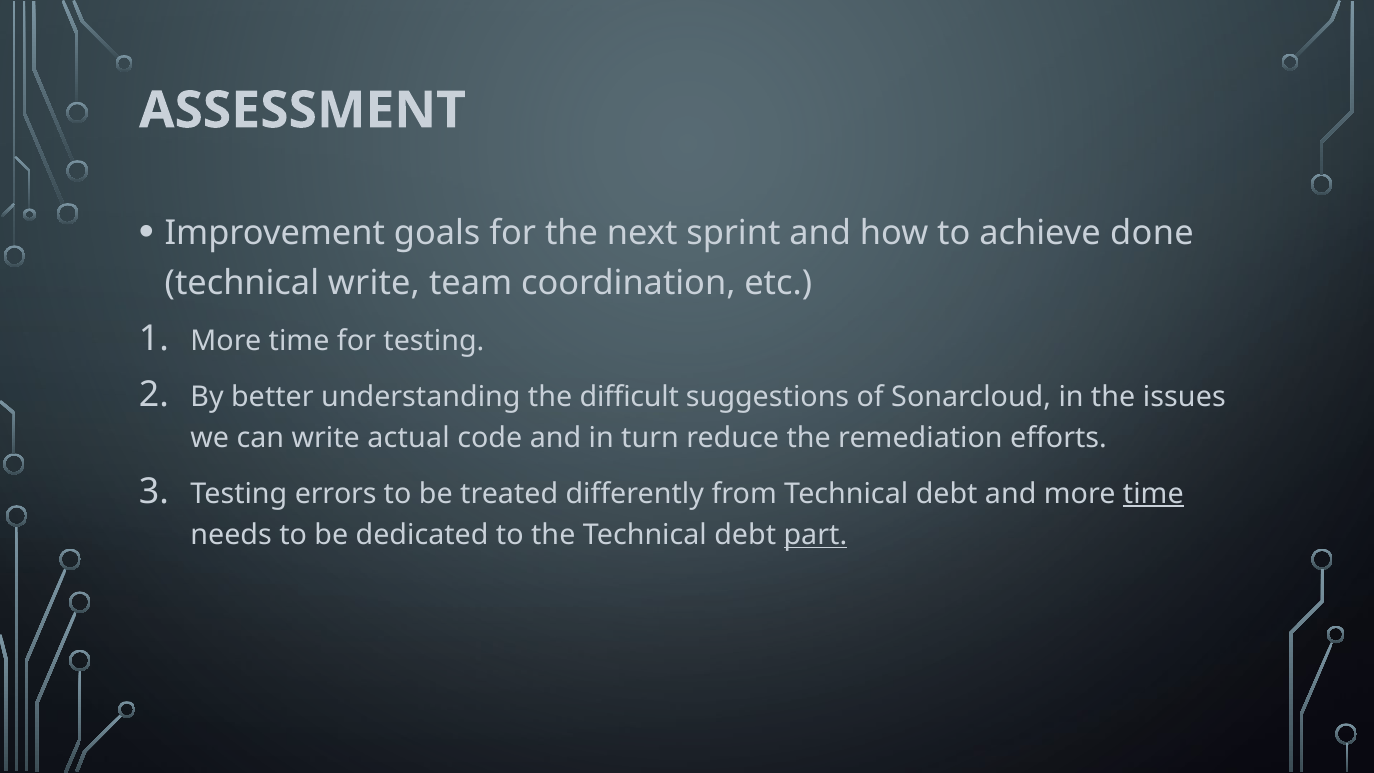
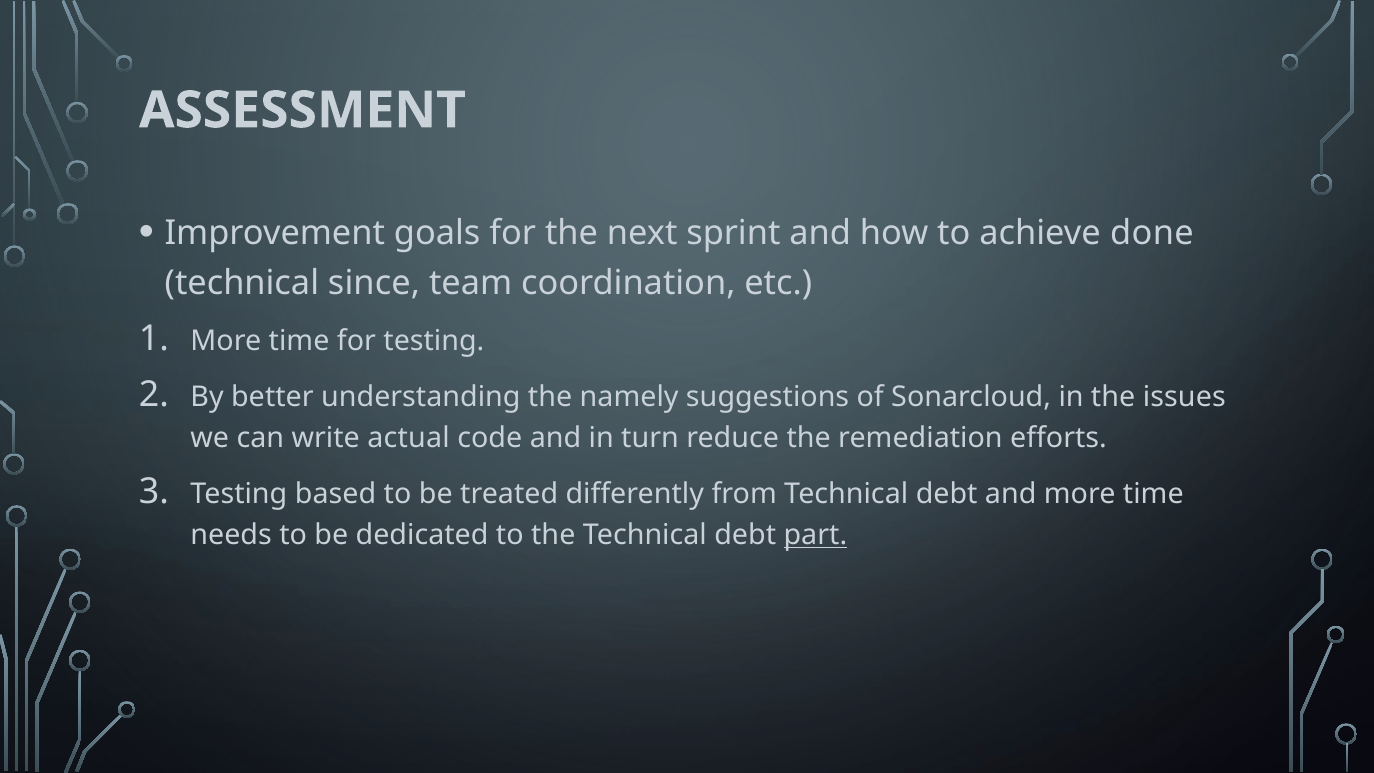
technical write: write -> since (374, 283)
difficult: difficult -> namely (629, 397)
errors: errors -> based (336, 494)
time underline: present -> none (1153, 494)
